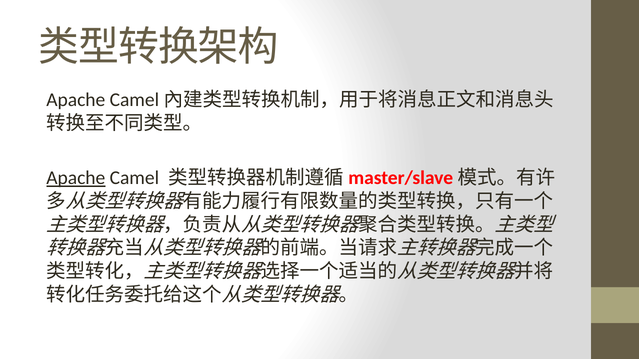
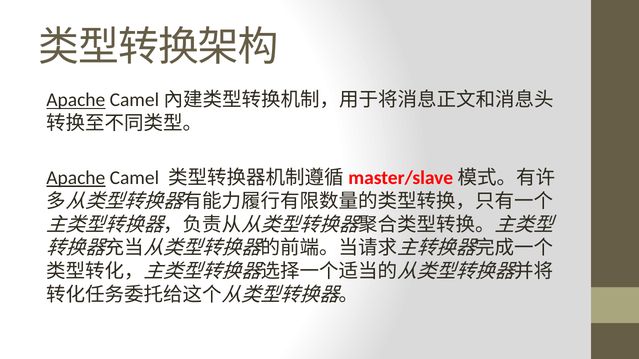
Apache underline: none -> present (76, 100)
